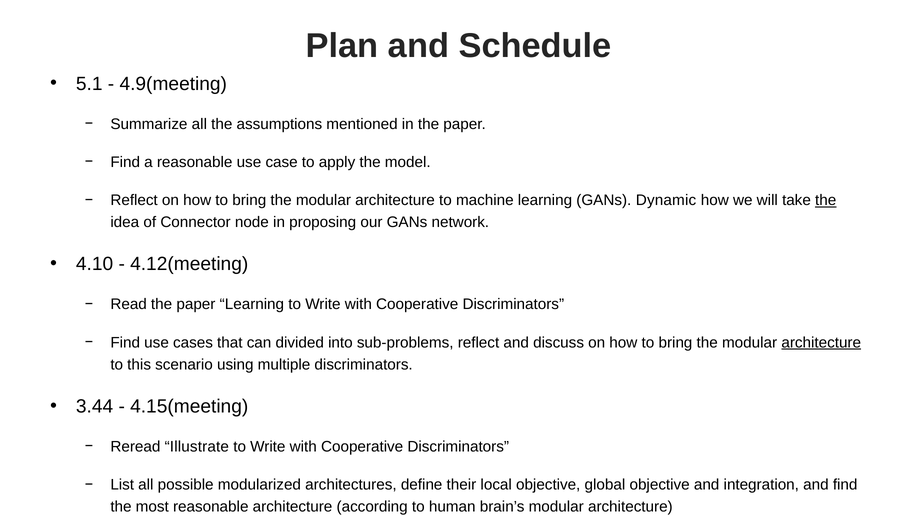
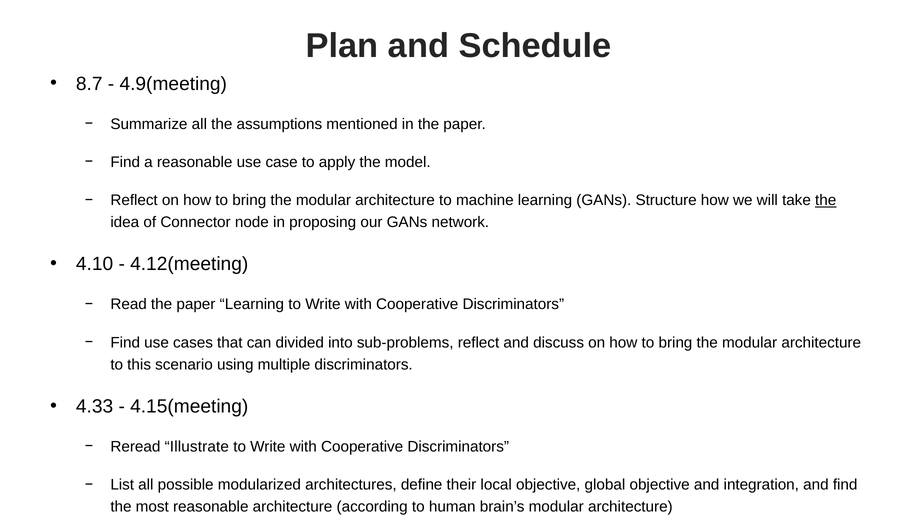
5.1: 5.1 -> 8.7 (89, 84)
Dynamic: Dynamic -> Structure (666, 201)
architecture underline: present -> none (821, 343)
3.44: 3.44 -> 4.33 (95, 407)
